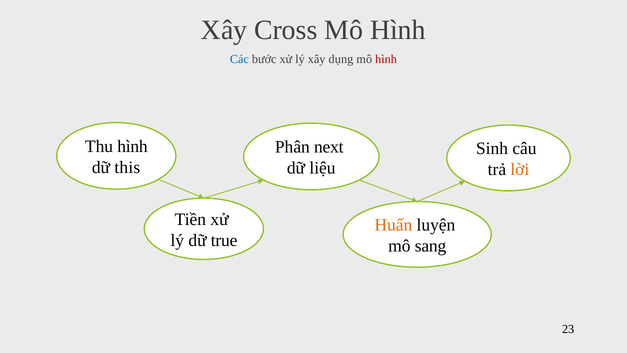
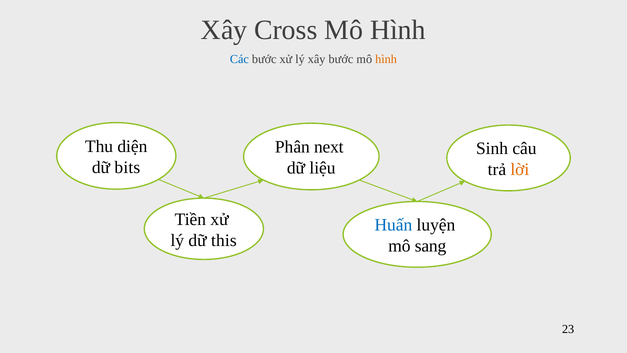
xây dụng: dụng -> bước (341, 59)
hình colour: red -> orange (386, 59)
Thu hình: hình -> diện (132, 146)
this: this -> bits (127, 167)
Huấn colour: orange -> blue (393, 225)
true: true -> this (224, 240)
